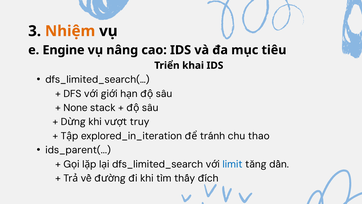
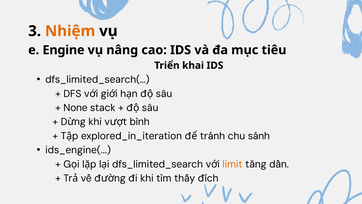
truy: truy -> bình (140, 122)
thao: thao -> sánh (259, 136)
ids_parent(: ids_parent( -> ids_engine( (78, 150)
limit colour: blue -> orange (232, 164)
